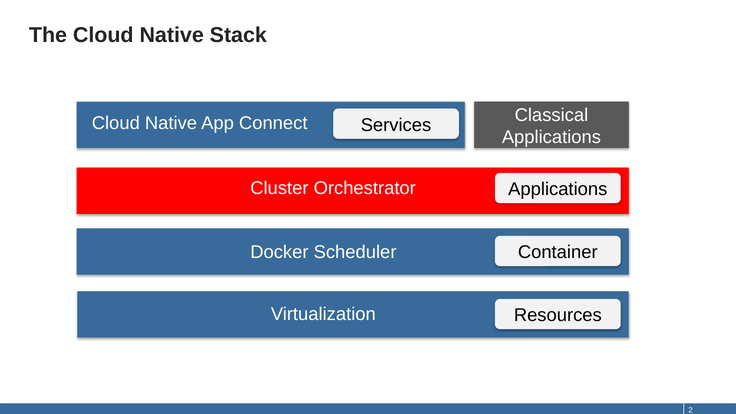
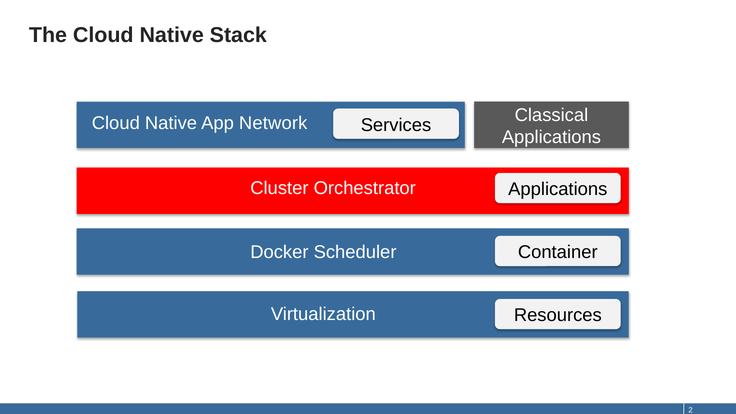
Connect: Connect -> Network (273, 123)
